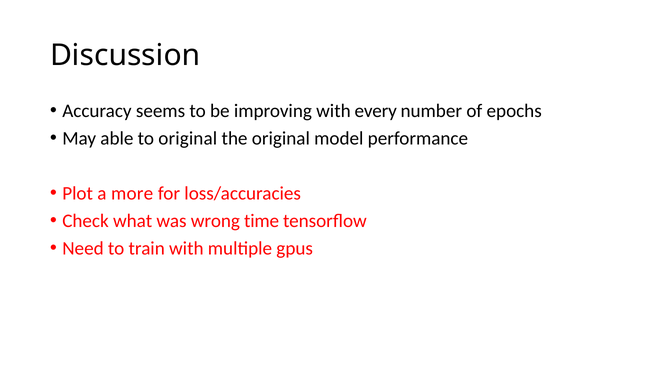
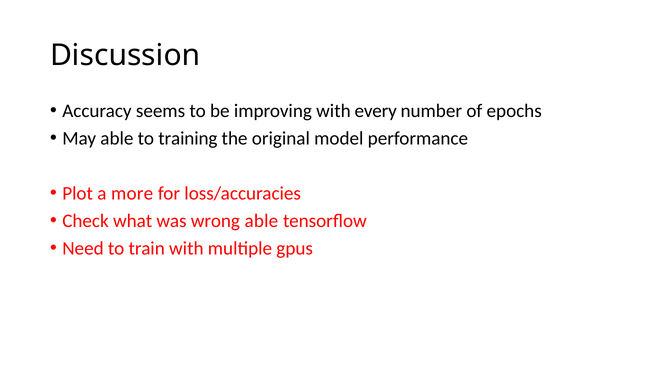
to original: original -> training (188, 138)
wrong time: time -> able (261, 221)
